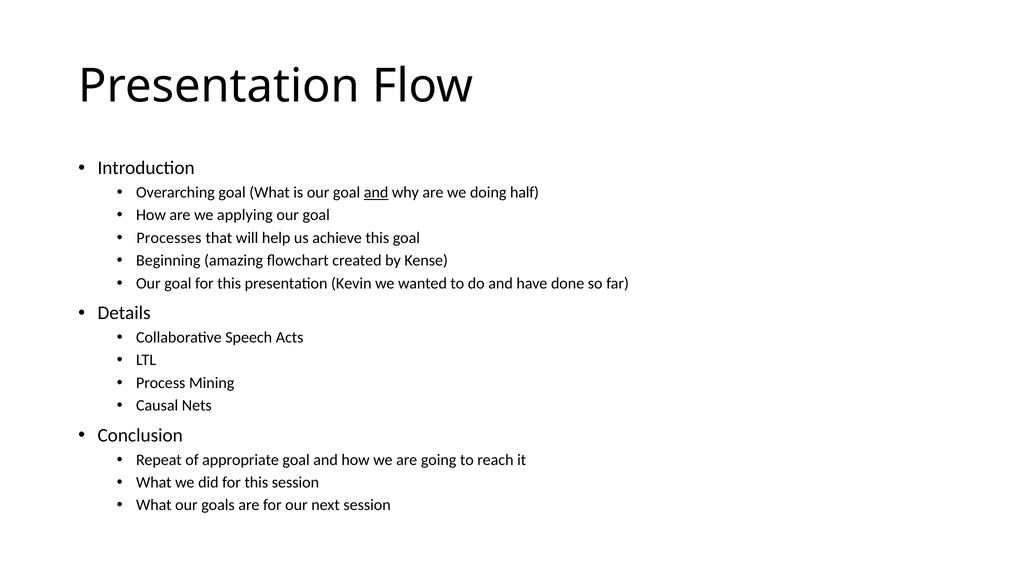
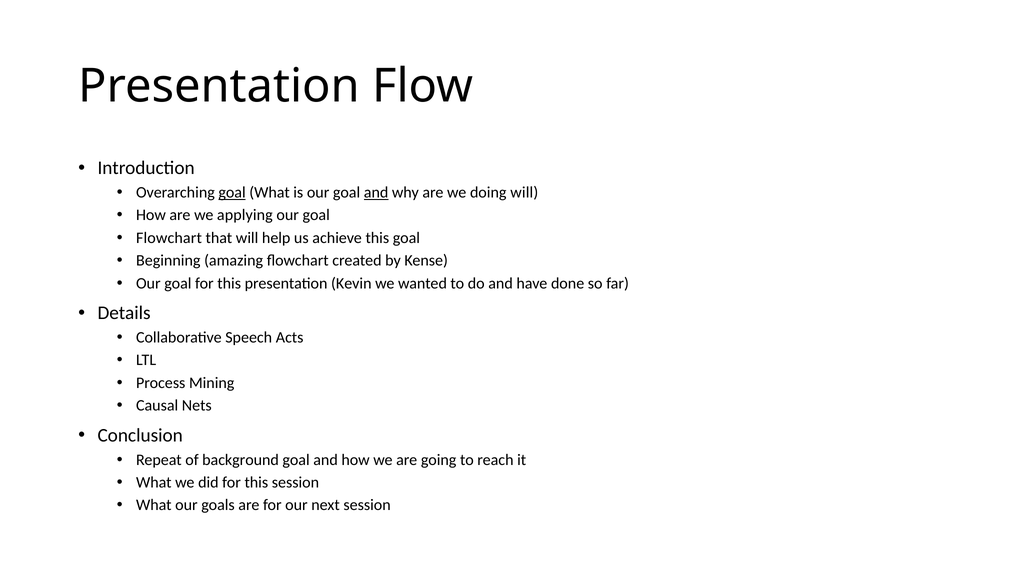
goal underline: none -> present (232, 192)
doing half: half -> will (524, 192)
Processes: Processes -> Flowchart (169, 238)
appropriate: appropriate -> background (241, 459)
